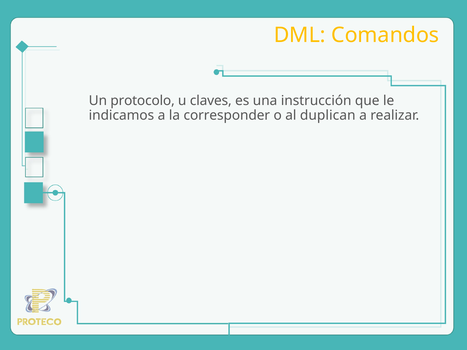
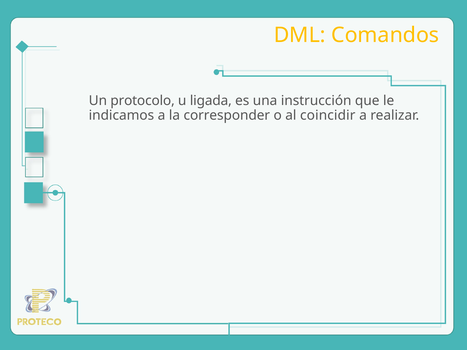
claves: claves -> ligada (211, 101)
duplican: duplican -> coincidir (328, 116)
